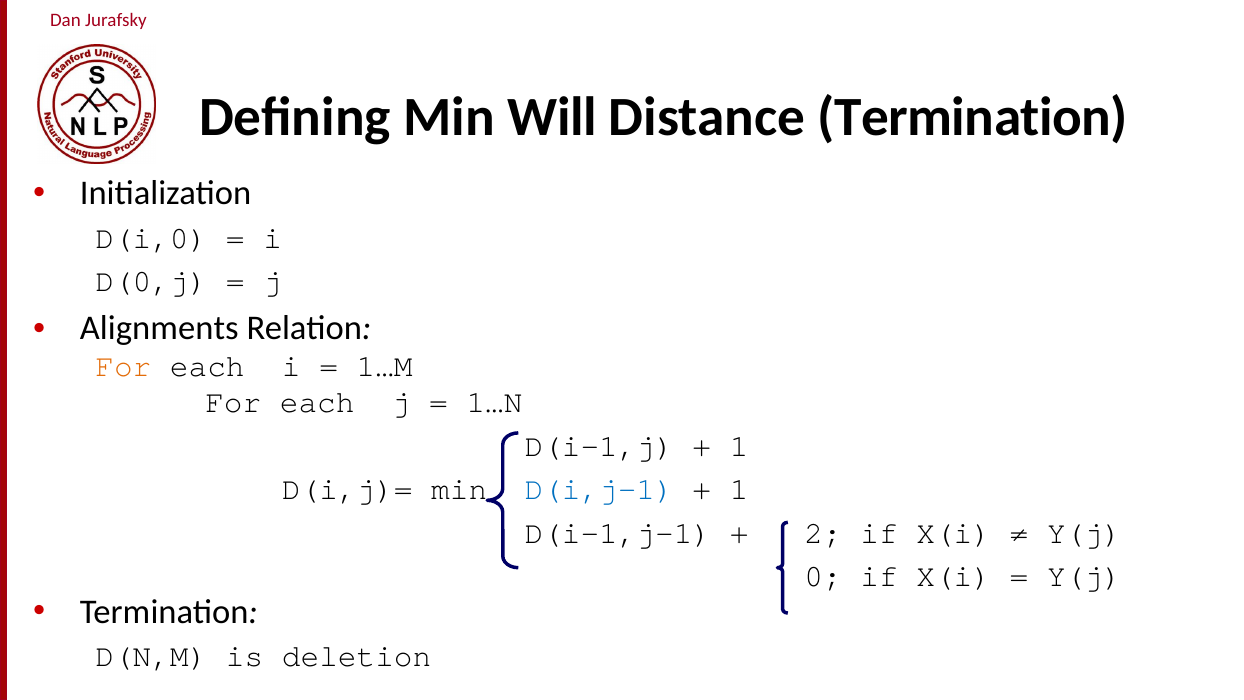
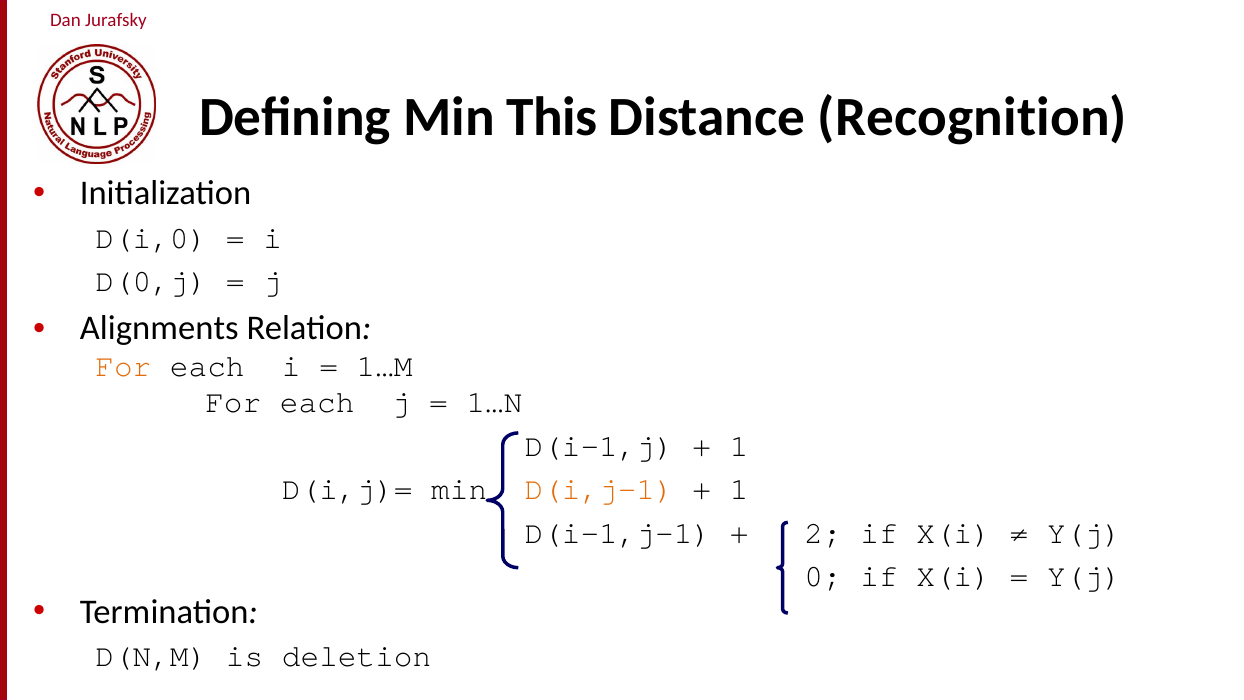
Will: Will -> This (552, 117)
Distance Termination: Termination -> Recognition (972, 117)
D(i,j-1 colour: blue -> orange (599, 489)
